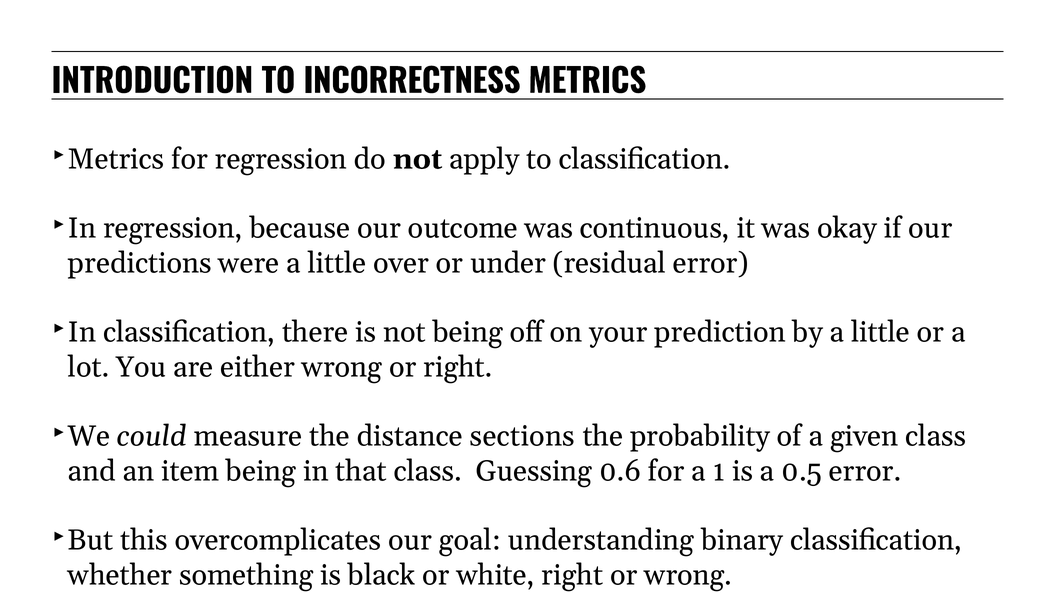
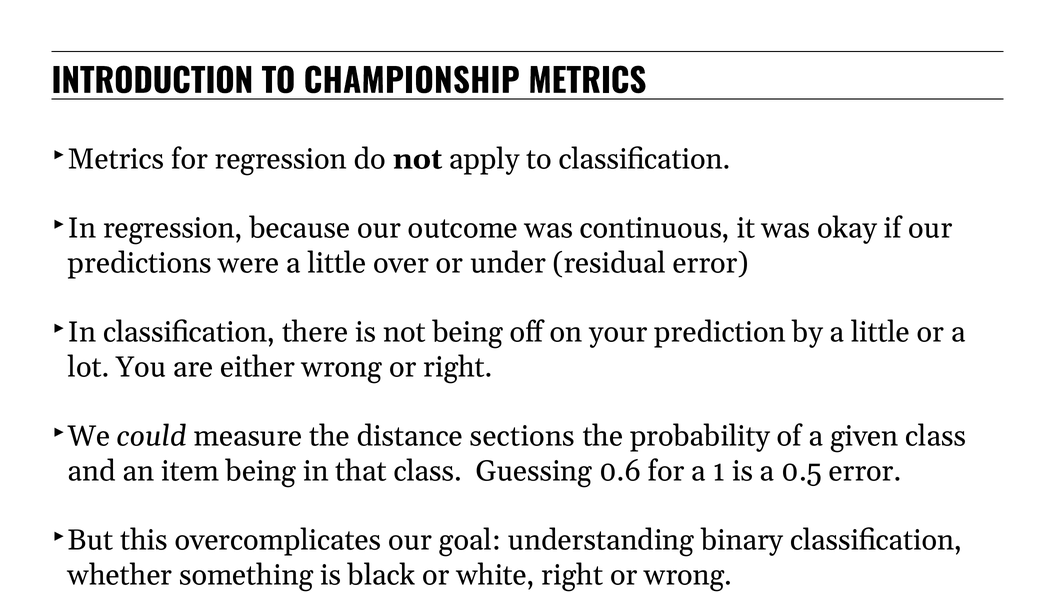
TO INCORRECTNESS: INCORRECTNESS -> CHAMPIONSHIP (412, 82)
